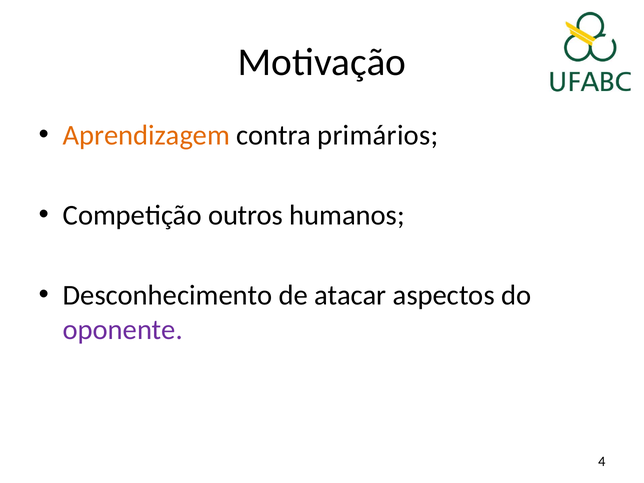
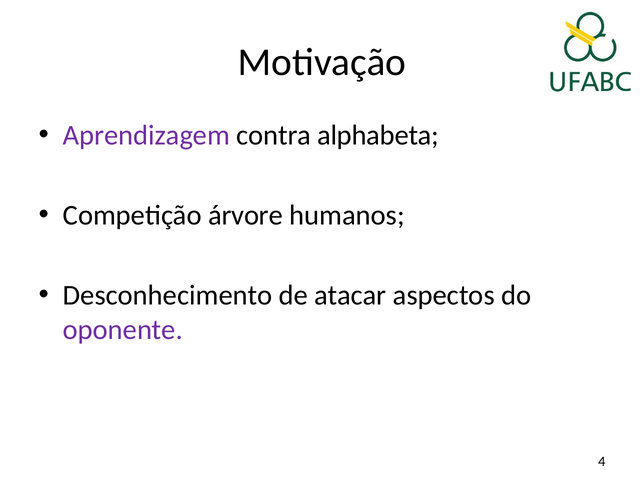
Aprendizagem colour: orange -> purple (146, 135)
primários: primários -> alphabeta (378, 135)
outros: outros -> árvore (246, 215)
